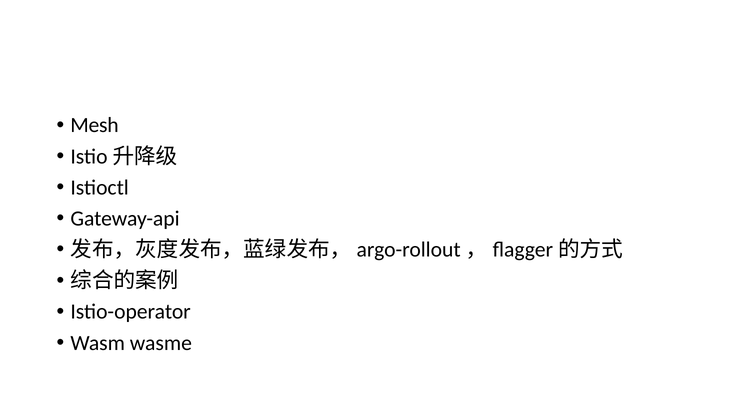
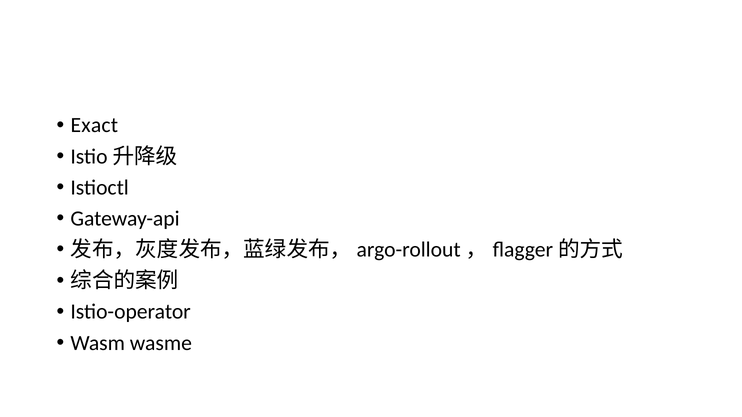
Mesh: Mesh -> Exact (94, 125)
